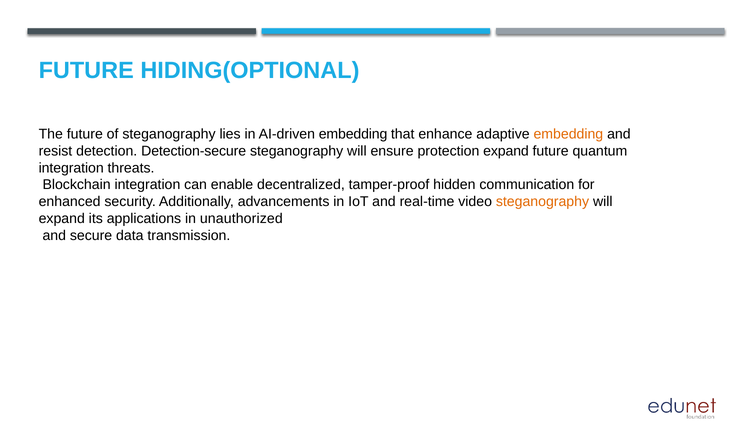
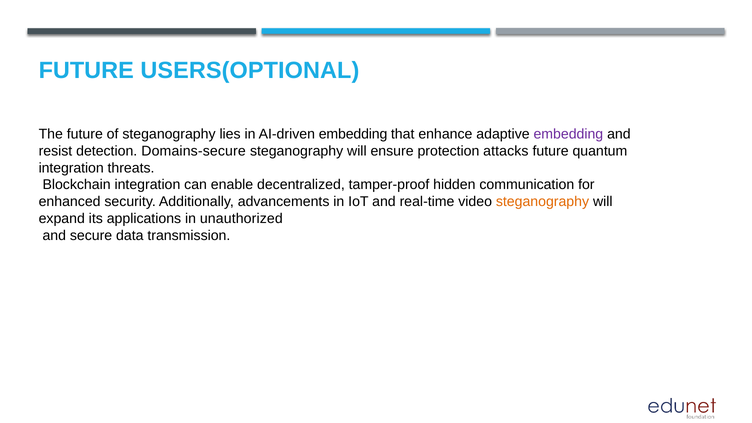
HIDING(OPTIONAL: HIDING(OPTIONAL -> USERS(OPTIONAL (250, 71)
embedding colour: orange -> purple (568, 134)
Detection-secure: Detection-secure -> Domains-secure (194, 151)
protection expand: expand -> attacks (506, 151)
